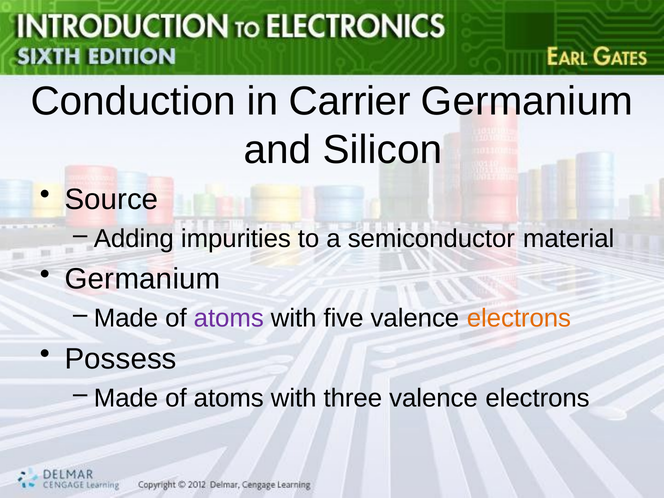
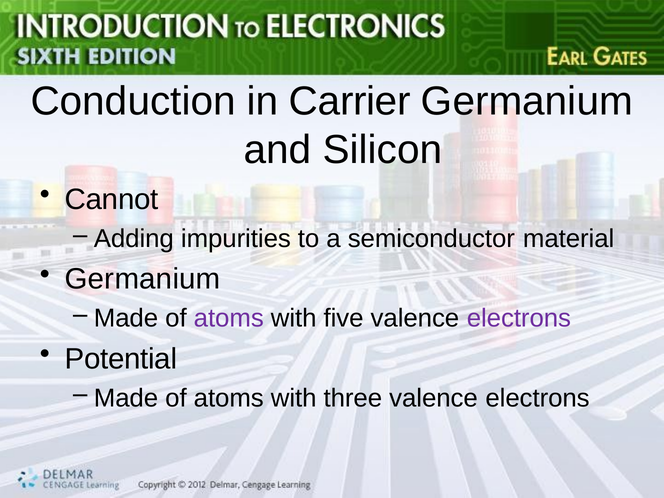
Source: Source -> Cannot (112, 199)
electrons colour: orange -> purple (519, 318)
Possess: Possess -> Potential (121, 359)
